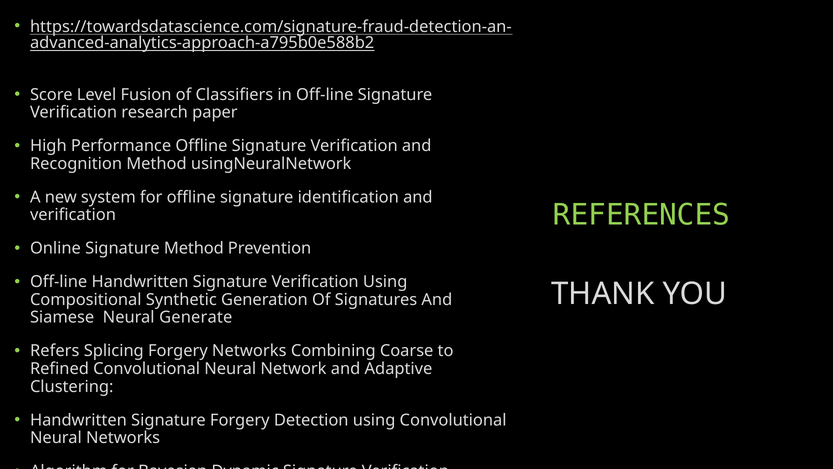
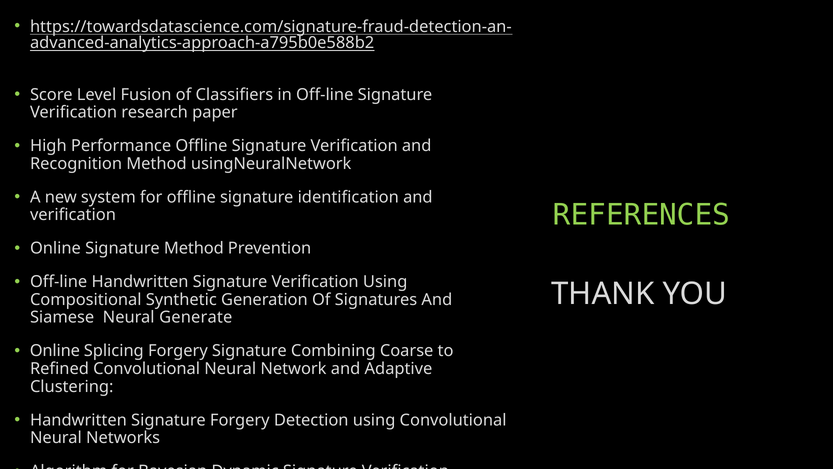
Refers: Refers -> Online (55, 351)
Forgery Networks: Networks -> Signature (249, 351)
